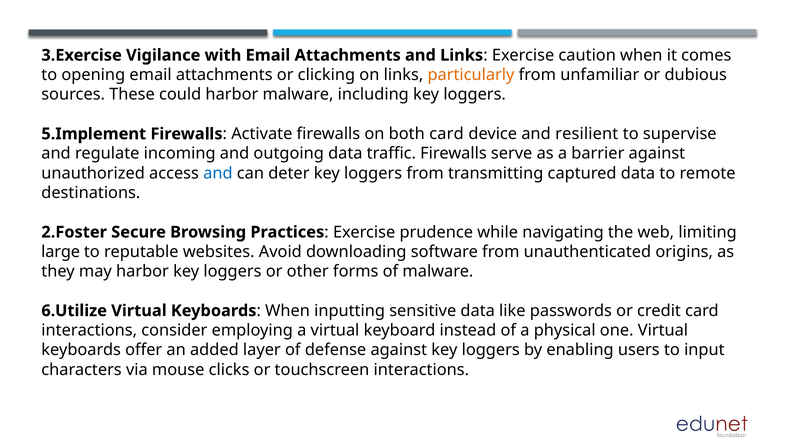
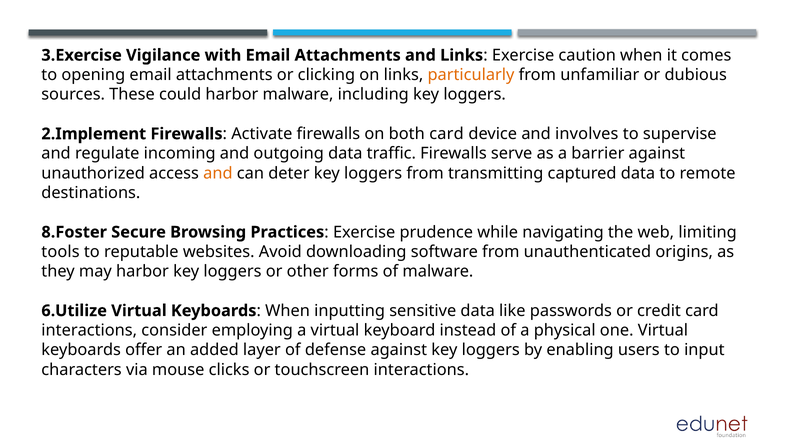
5.Implement: 5.Implement -> 2.Implement (94, 134)
resilient: resilient -> involves (587, 134)
and colour: blue -> orange (218, 173)
2.Foster: 2.Foster -> 8.Foster (74, 232)
large: large -> tools (61, 252)
